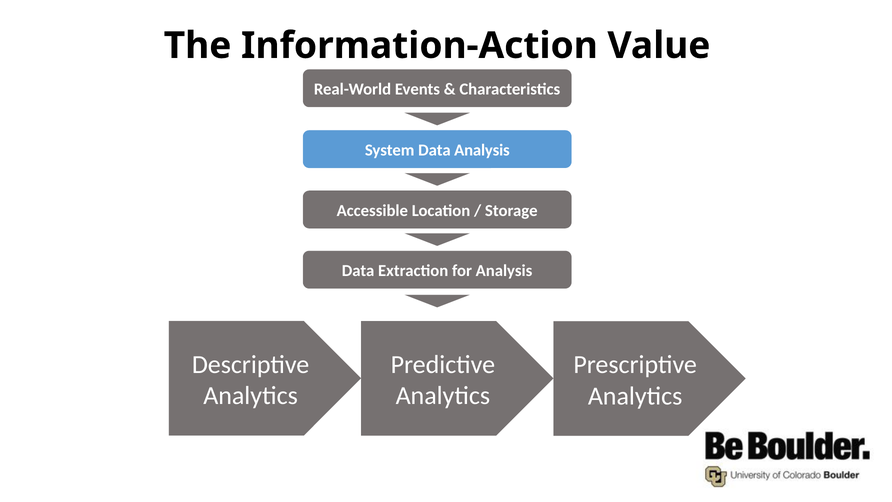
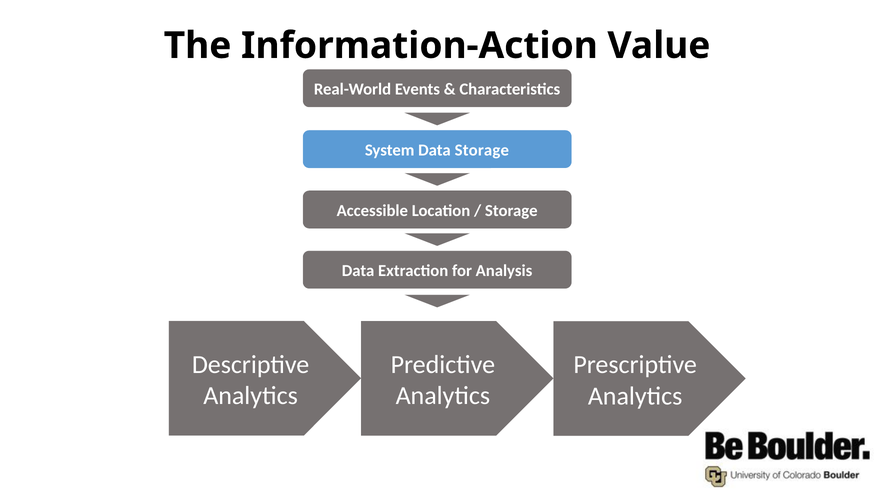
Data Analysis: Analysis -> Storage (482, 150)
